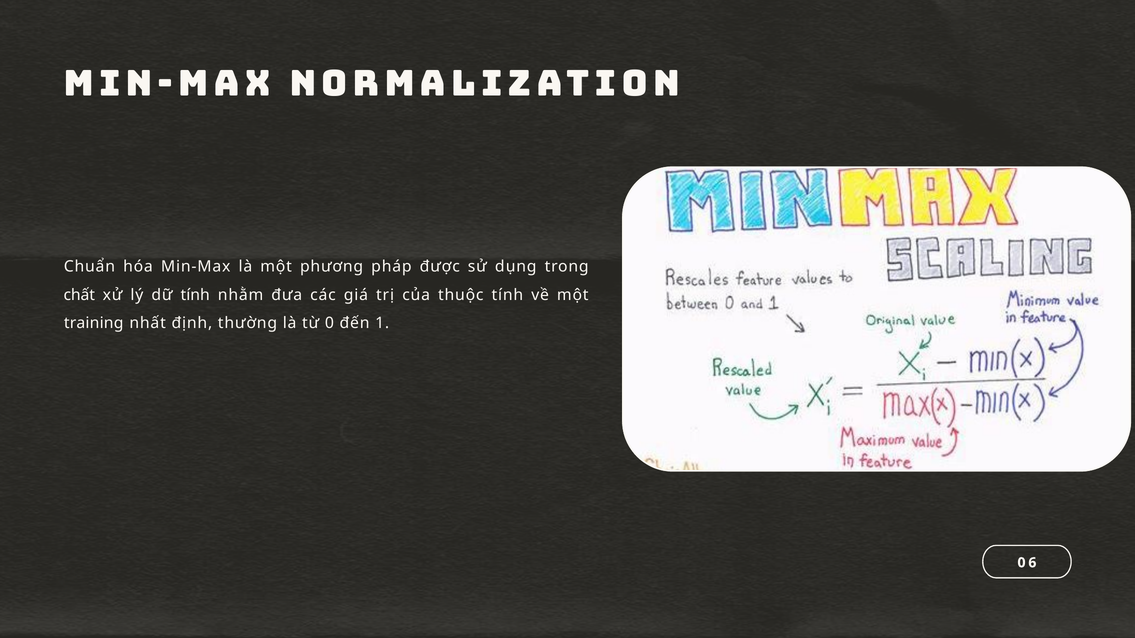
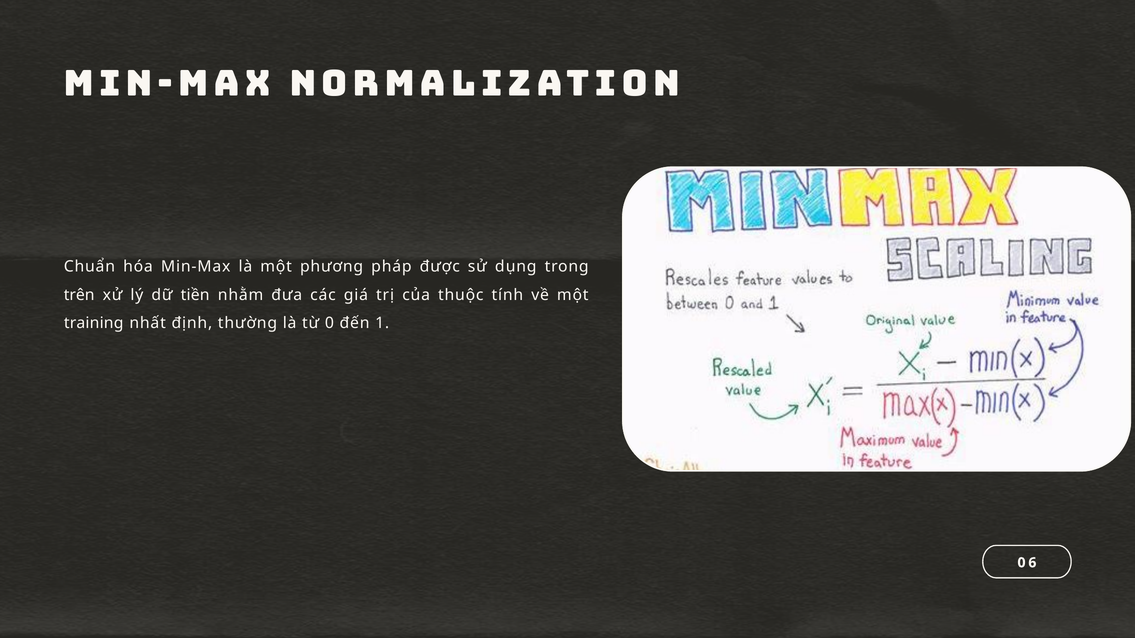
chất: chất -> trên (79, 295)
dữ tính: tính -> tiền (195, 295)
